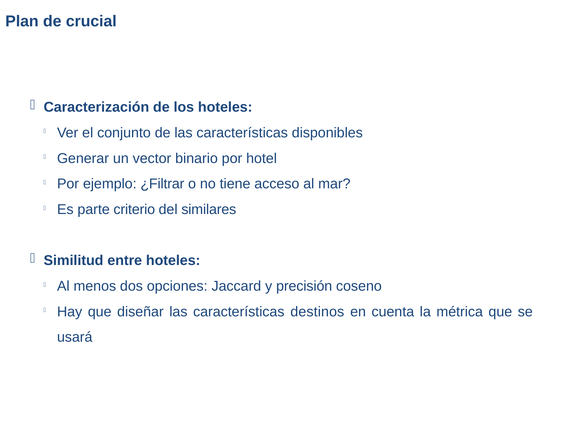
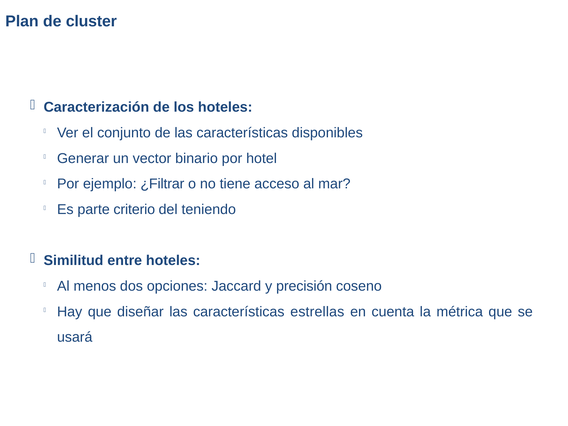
crucial: crucial -> cluster (91, 21)
similares: similares -> teniendo (209, 209)
destinos: destinos -> estrellas (317, 312)
